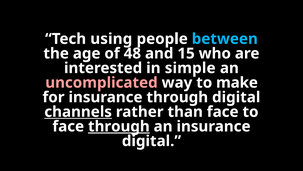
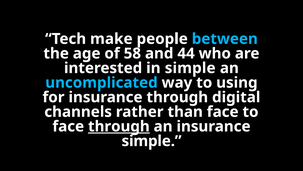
using: using -> make (111, 39)
48: 48 -> 58 (132, 53)
15: 15 -> 44 (186, 53)
uncomplicated colour: pink -> light blue (101, 82)
make: make -> using (237, 82)
channels underline: present -> none (78, 112)
digital: digital -> simple (152, 141)
